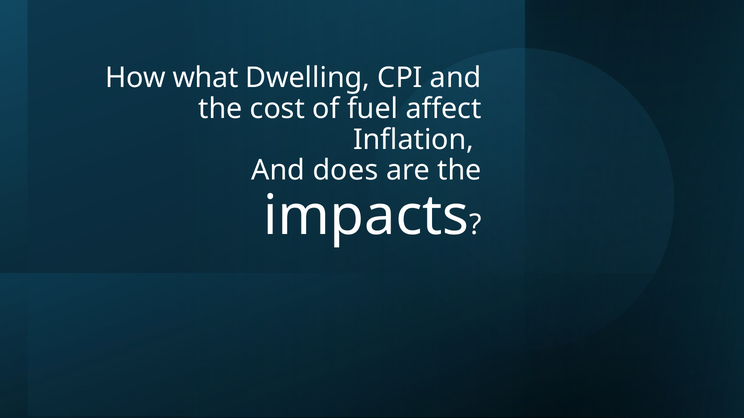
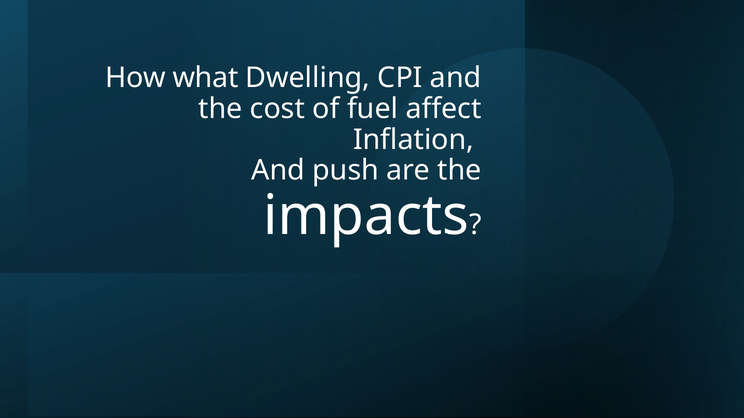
does: does -> push (346, 171)
